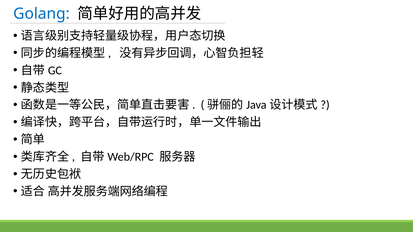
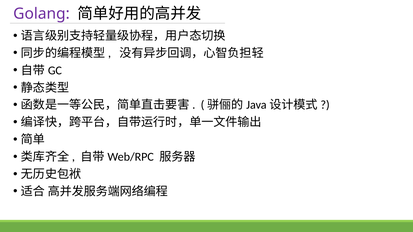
Golang colour: blue -> purple (42, 14)
